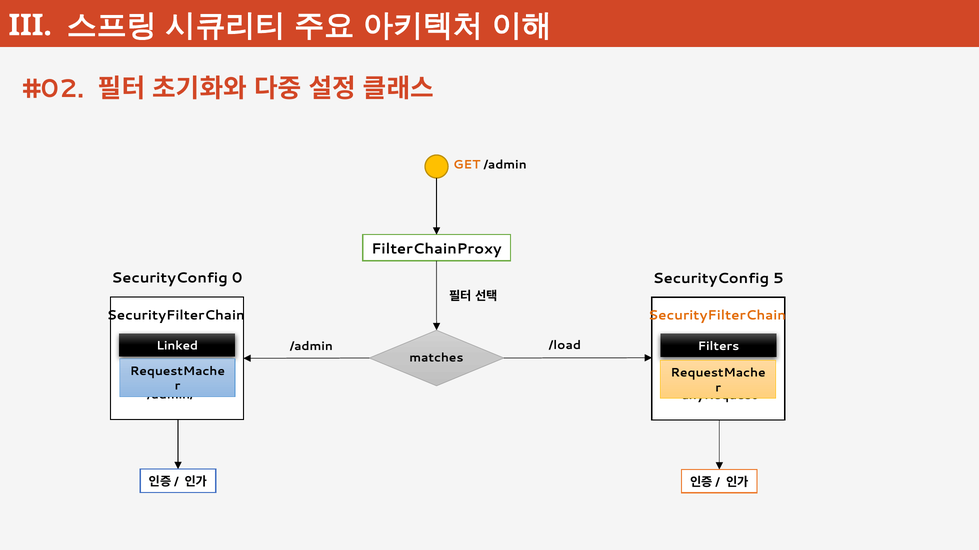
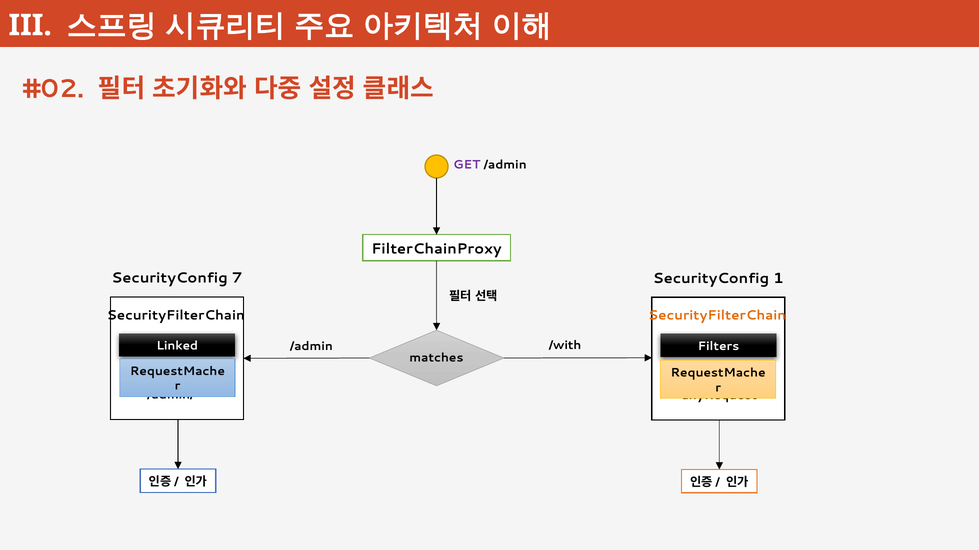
GET colour: orange -> purple (467, 165)
0: 0 -> 7 (237, 278)
5: 5 -> 1 (778, 279)
/load: /load -> /with (565, 346)
